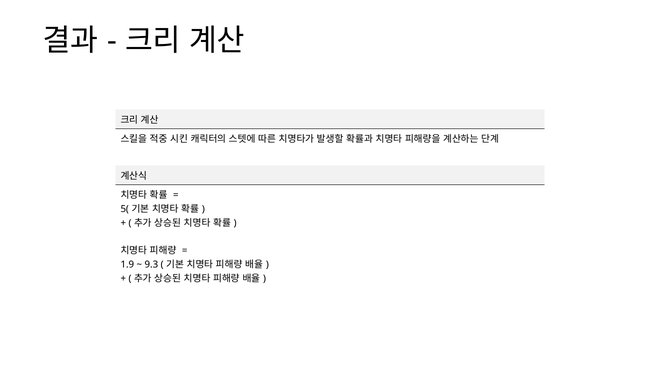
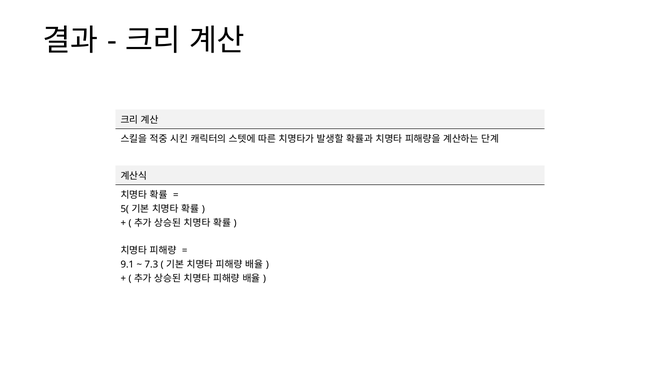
1.9: 1.9 -> 9.1 (127, 265)
9.3: 9.3 -> 7.3 (151, 265)
